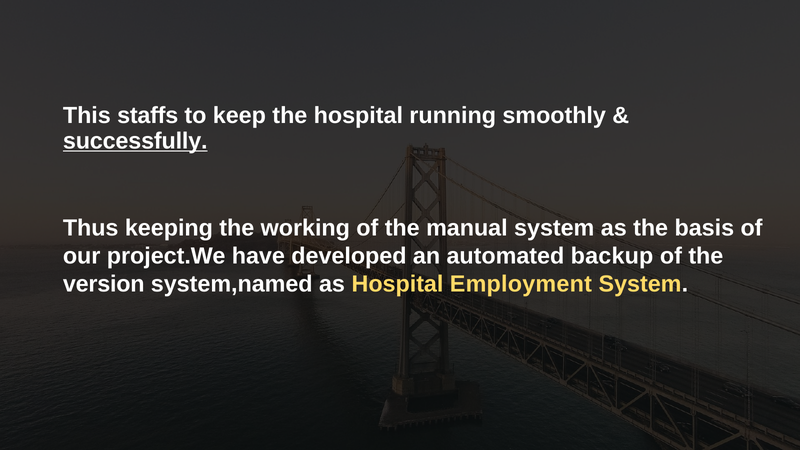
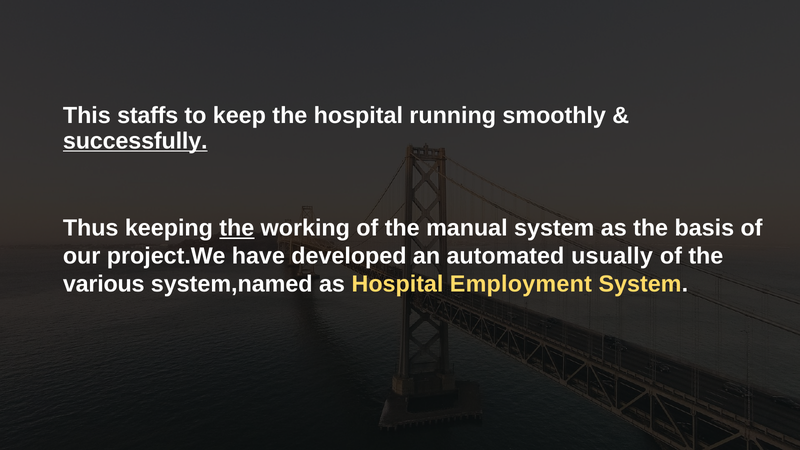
the underline: none -> present (237, 228)
backup: backup -> usually (612, 256)
version: version -> various (104, 284)
